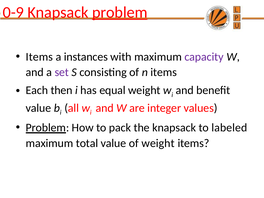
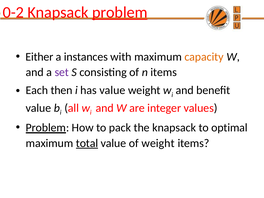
0-9: 0-9 -> 0-2 (13, 12)
Items: Items -> Either (39, 57)
capacity colour: purple -> orange (204, 57)
has equal: equal -> value (112, 90)
labeled: labeled -> optimal (229, 128)
total underline: none -> present (87, 143)
